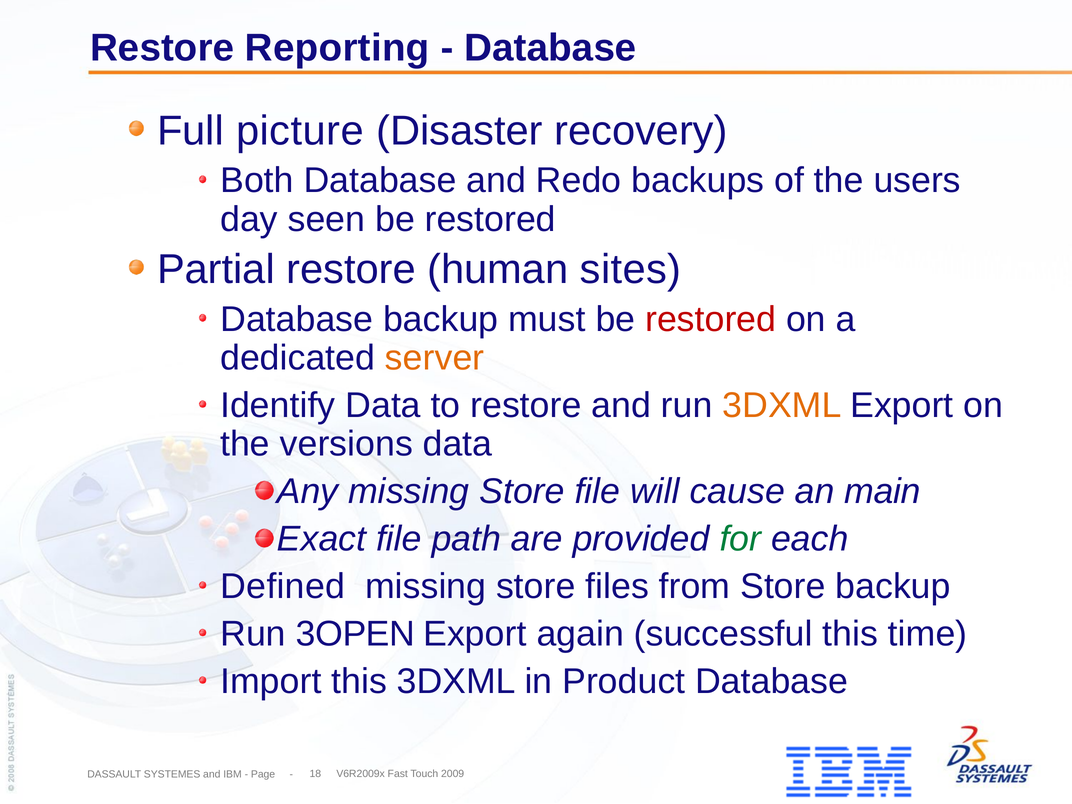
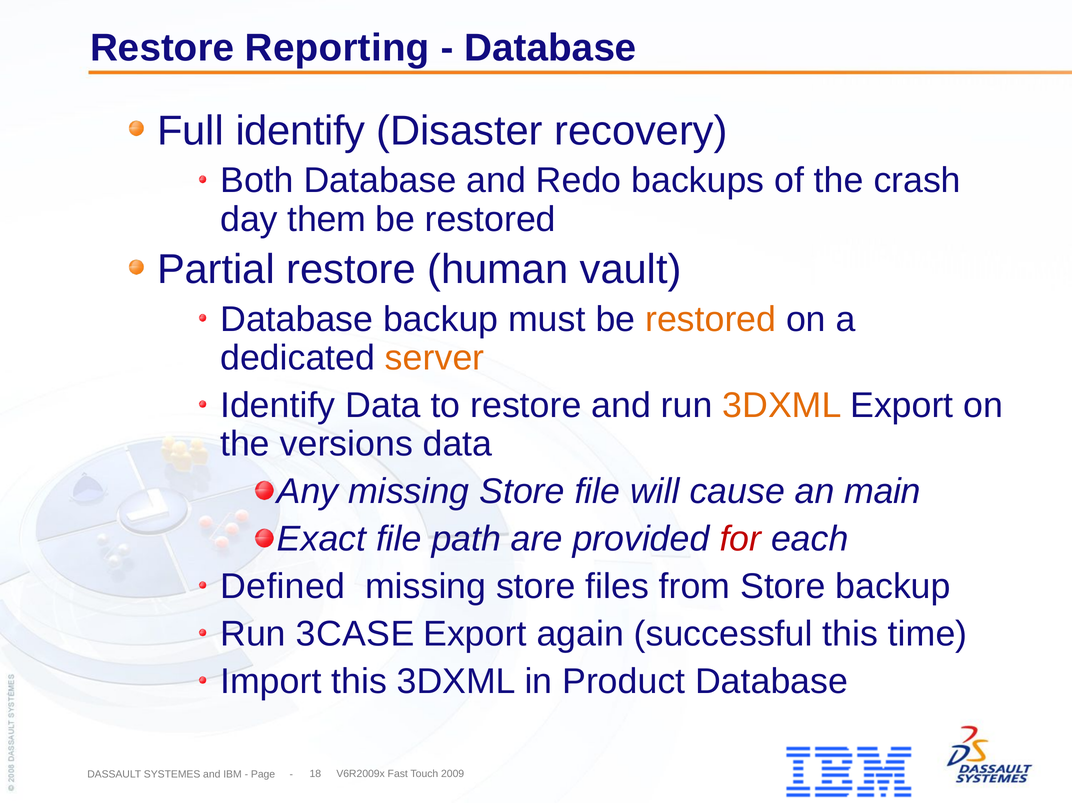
Full picture: picture -> identify (300, 131)
users: users -> crash (917, 181)
seen: seen -> them (327, 219)
sites: sites -> vault (631, 269)
restored colour: red -> orange (711, 319)
for colour: green -> red (740, 539)
3OPEN: 3OPEN -> 3CASE (355, 634)
